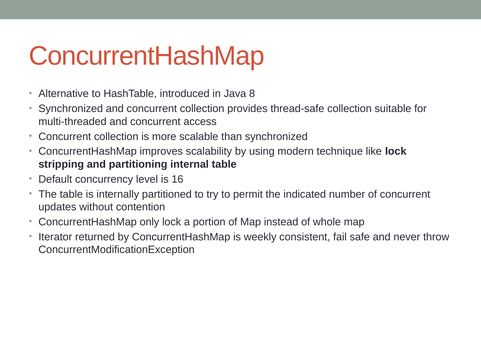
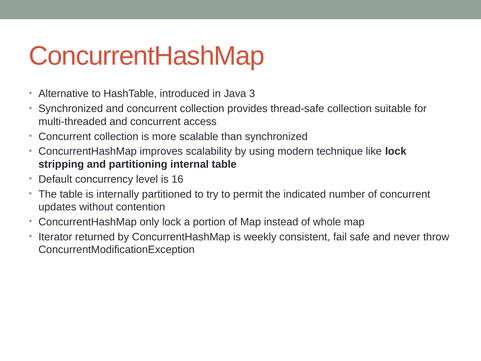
8: 8 -> 3 (252, 94)
